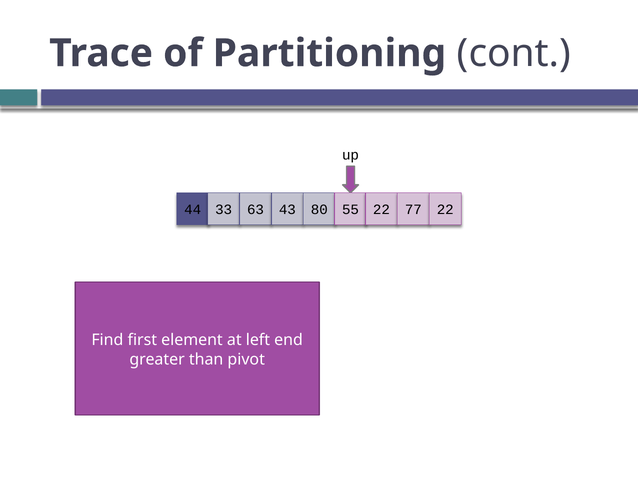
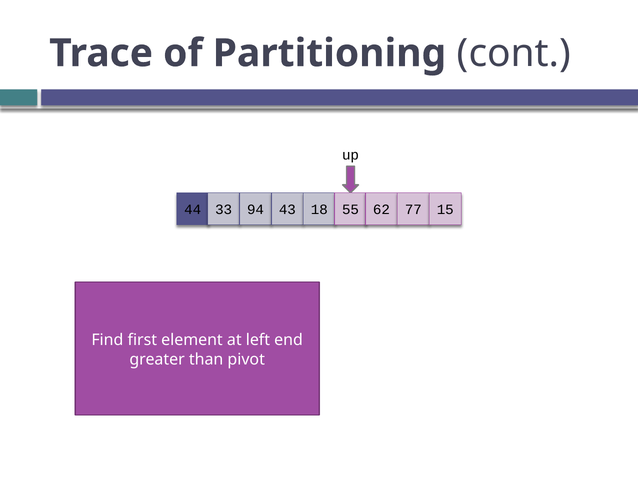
63: 63 -> 94 (256, 210)
80: 80 -> 18 (319, 210)
55 22: 22 -> 62 (381, 210)
77 22: 22 -> 15 (445, 210)
